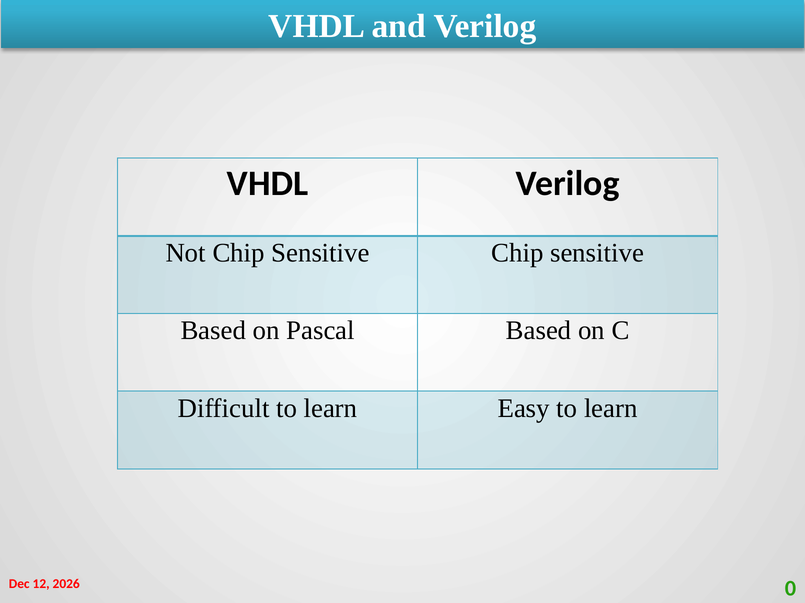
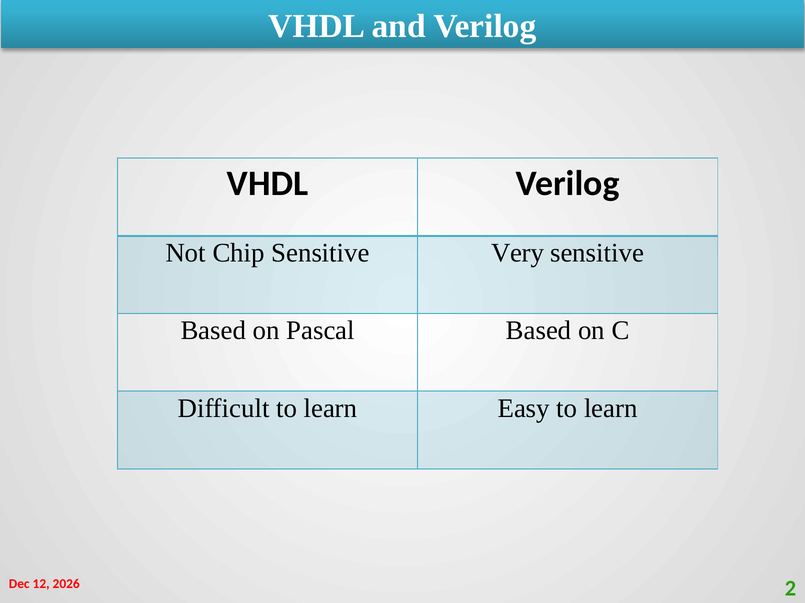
Sensitive Chip: Chip -> Very (518, 253)
0: 0 -> 2 (791, 589)
